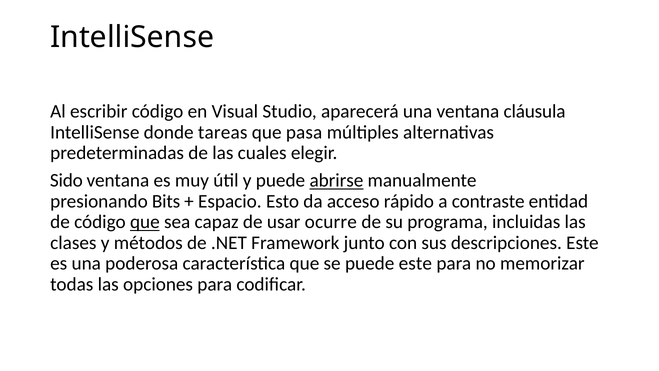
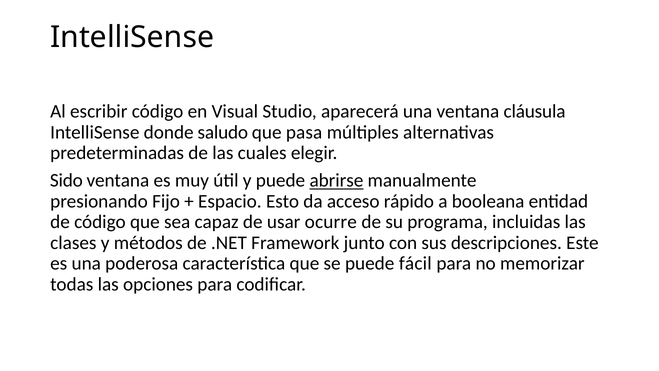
tareas: tareas -> saludo (223, 132)
Bits: Bits -> Fijo (166, 201)
contraste: contraste -> booleana (488, 201)
que underline: present -> none (145, 222)
puede este: este -> fácil (415, 263)
